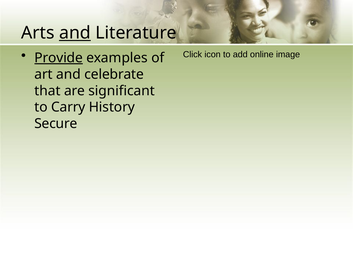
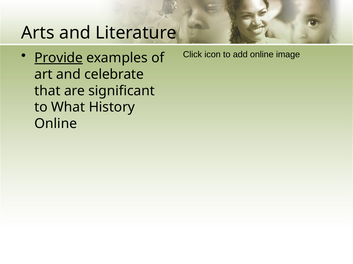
and underline: present -> none (75, 33)
Carry: Carry -> What (68, 107)
Secure: Secure -> Online (56, 124)
